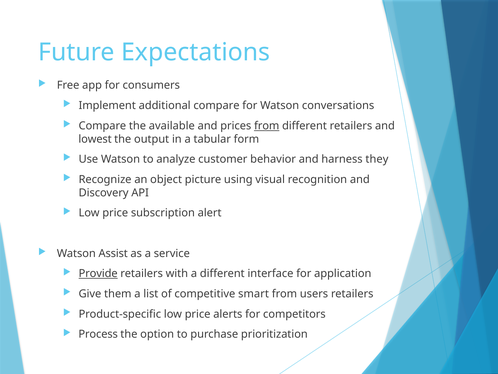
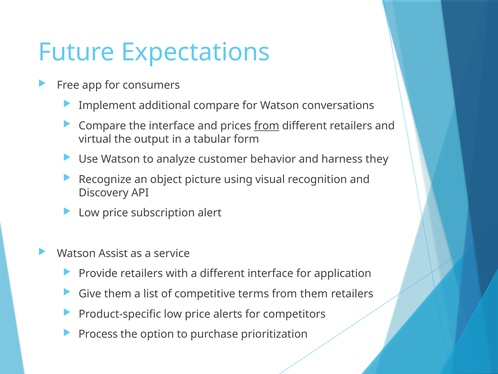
the available: available -> interface (172, 126)
lowest: lowest -> virtual (95, 139)
Provide underline: present -> none (98, 273)
smart: smart -> terms (254, 294)
from users: users -> them (314, 294)
